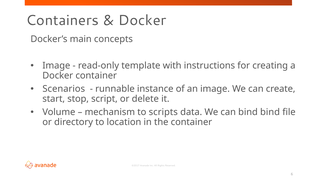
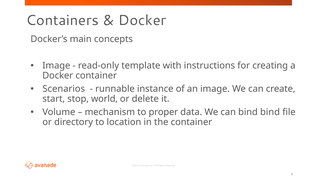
script: script -> world (104, 99)
scripts: scripts -> proper (163, 112)
